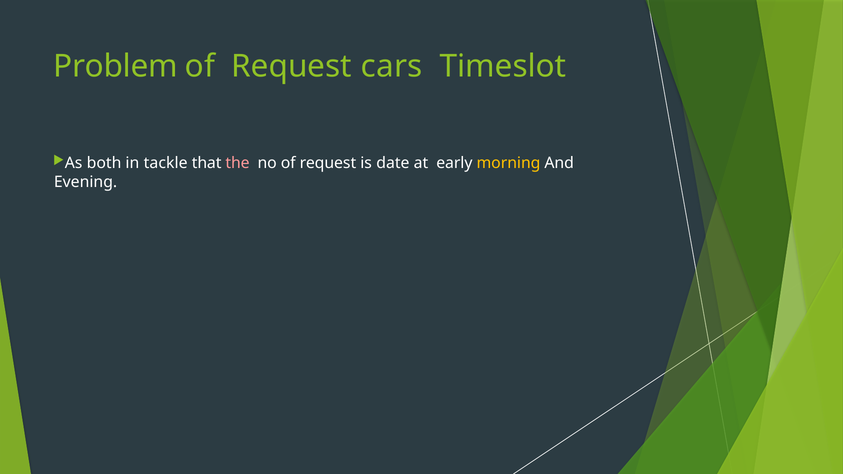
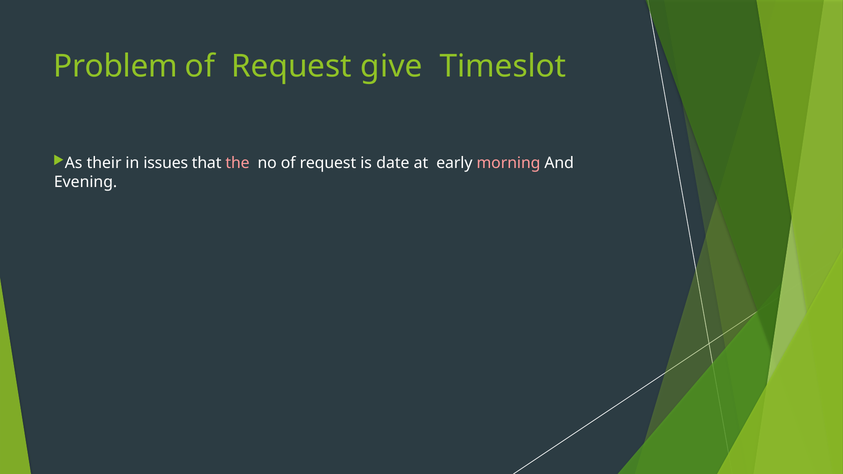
cars: cars -> give (392, 66)
both: both -> their (104, 163)
tackle: tackle -> issues (166, 163)
morning colour: yellow -> pink (508, 163)
